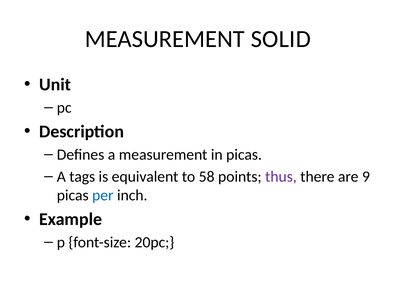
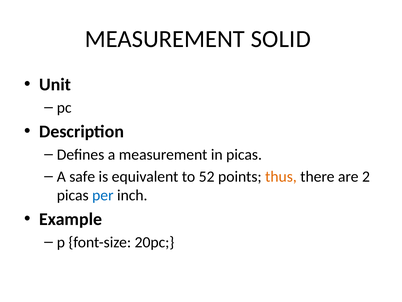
tags: tags -> safe (82, 176)
58: 58 -> 52 (207, 176)
thus colour: purple -> orange (281, 176)
9: 9 -> 2 (366, 176)
